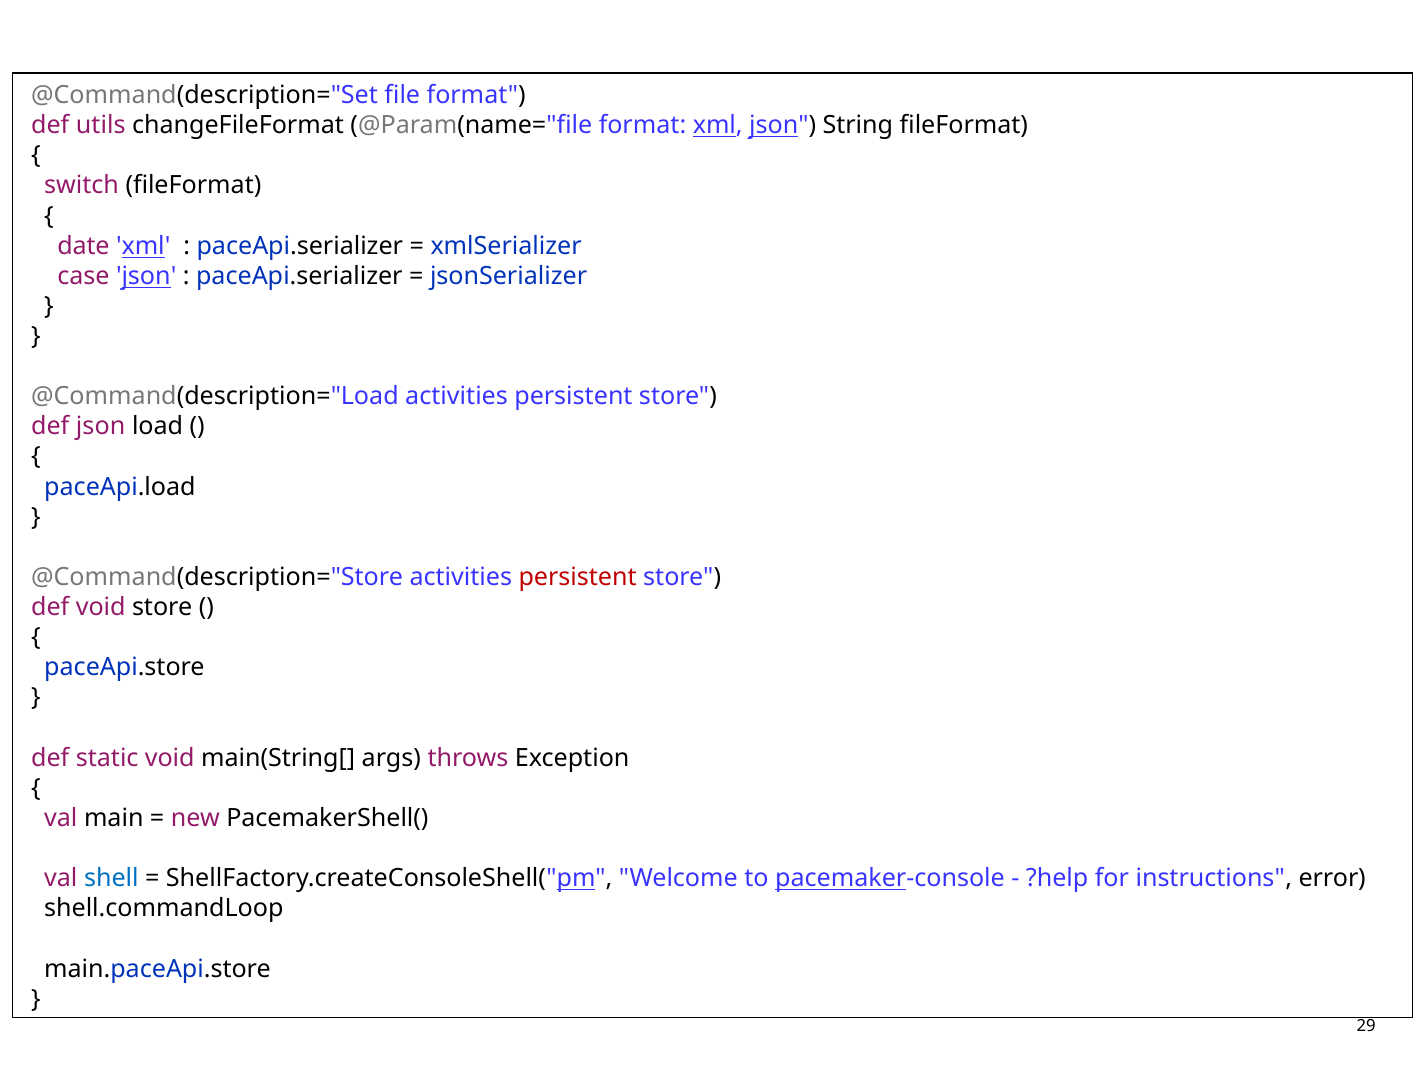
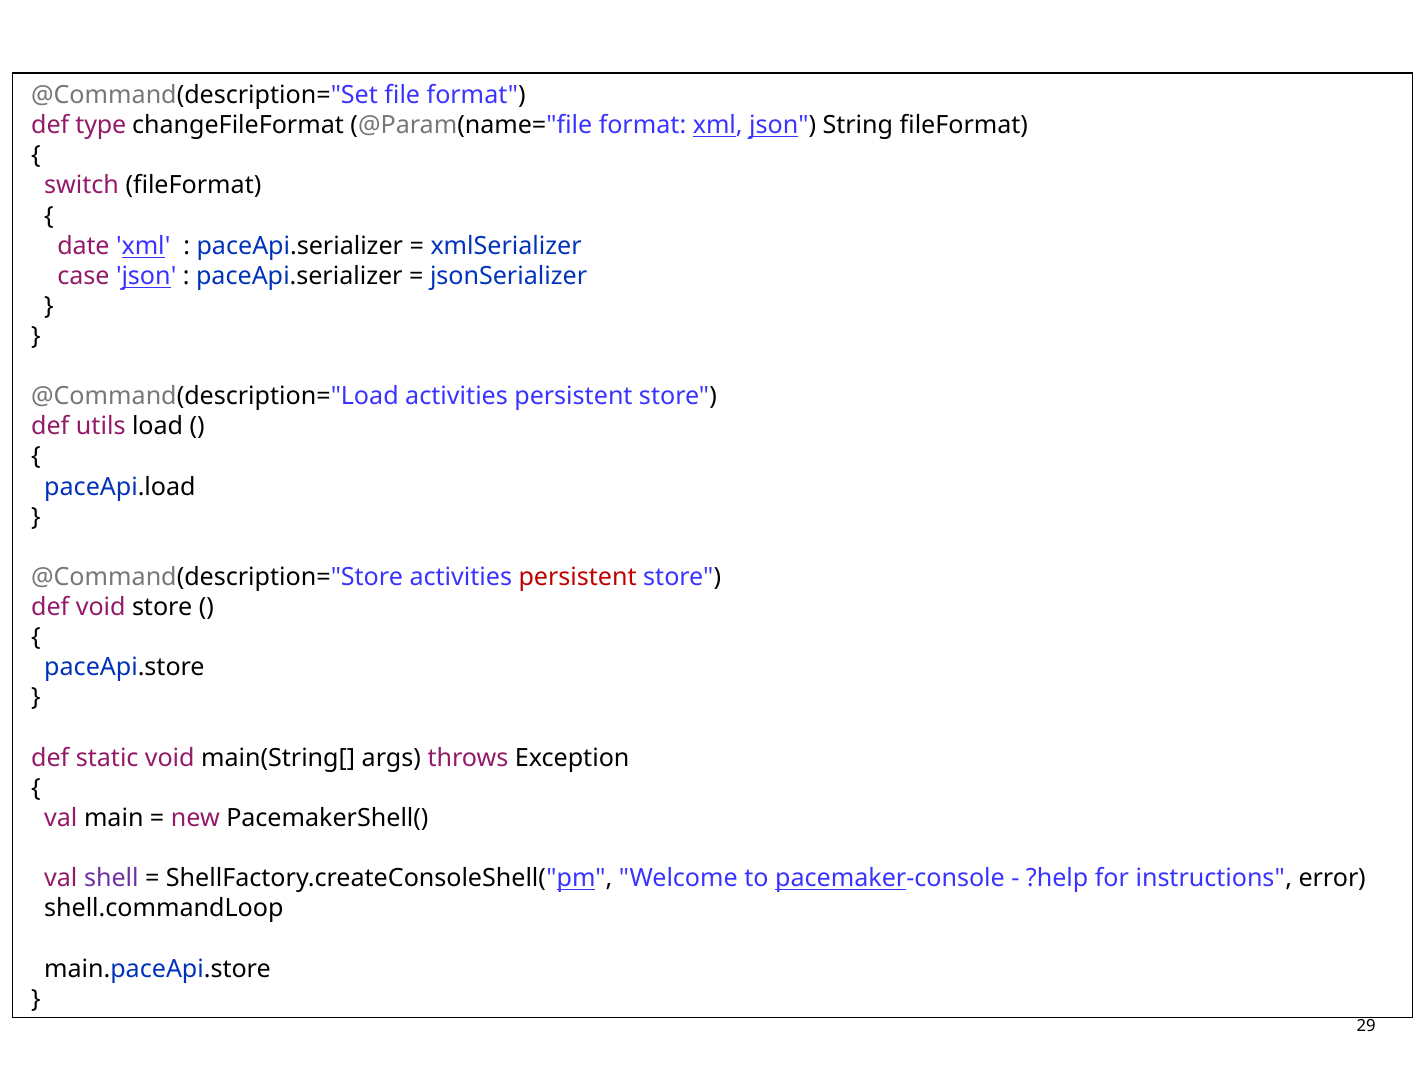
utils: utils -> type (101, 125)
def json: json -> utils (101, 427)
shell colour: blue -> purple (111, 878)
